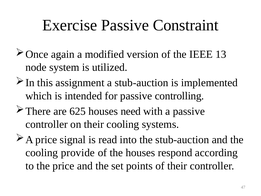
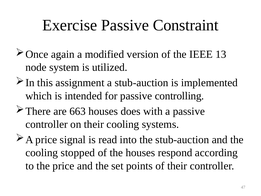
625: 625 -> 663 (78, 111)
need: need -> does (131, 111)
provide: provide -> stopped (78, 153)
